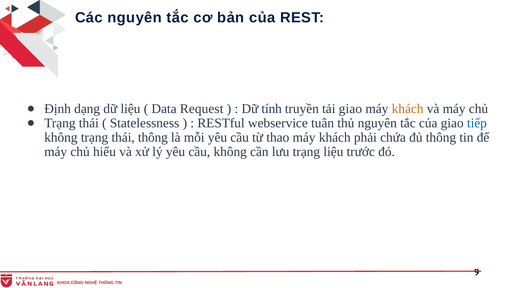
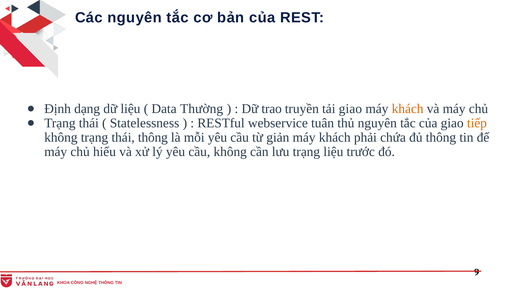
Request: Request -> Thường (202, 109)
tính: tính -> trao (272, 109)
tiếp colour: blue -> orange (477, 123)
thao: thao -> giản (278, 137)
